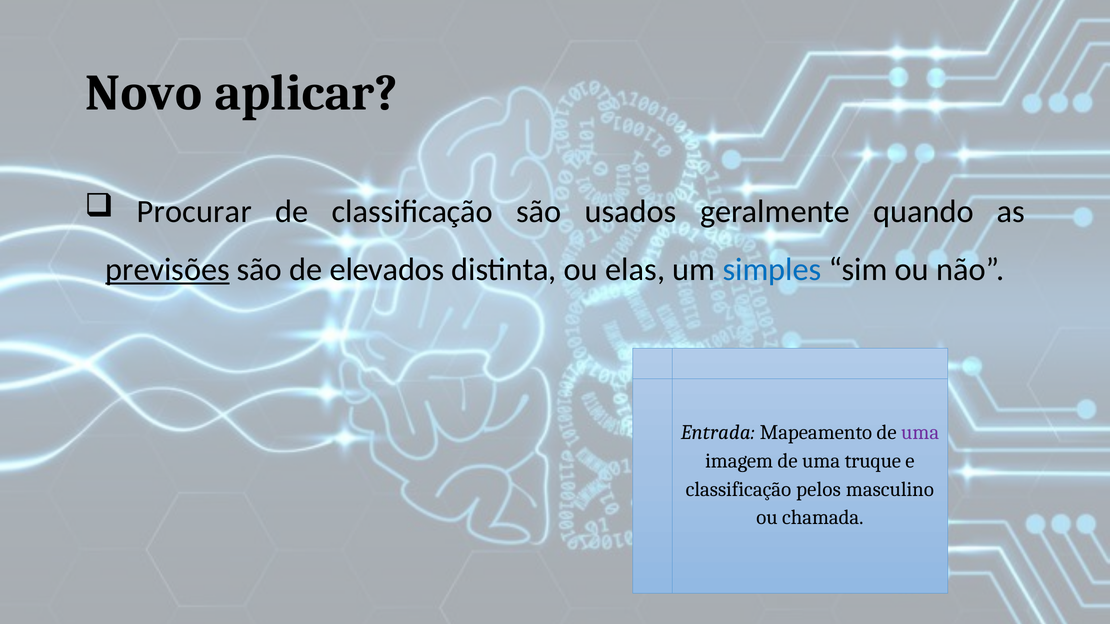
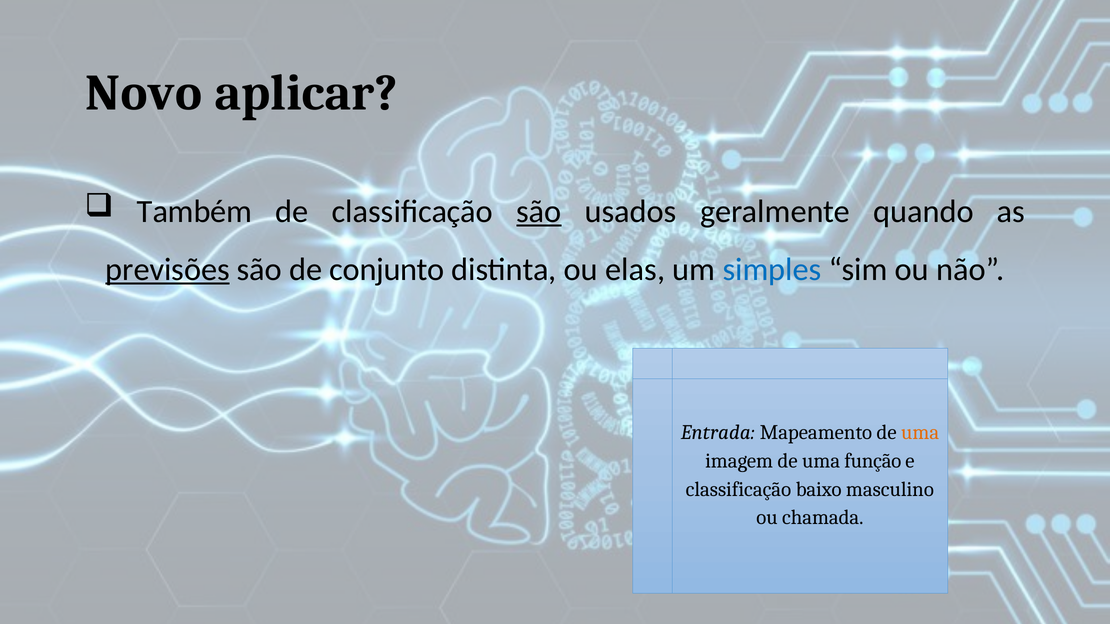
Procurar: Procurar -> Também (195, 211)
são underline: none -> present (539, 211)
elevados: elevados -> conjunto (387, 270)
uma colour: purple -> orange (920, 433)
truque: truque -> função (873, 461)
pelos: pelos -> baixo (819, 489)
